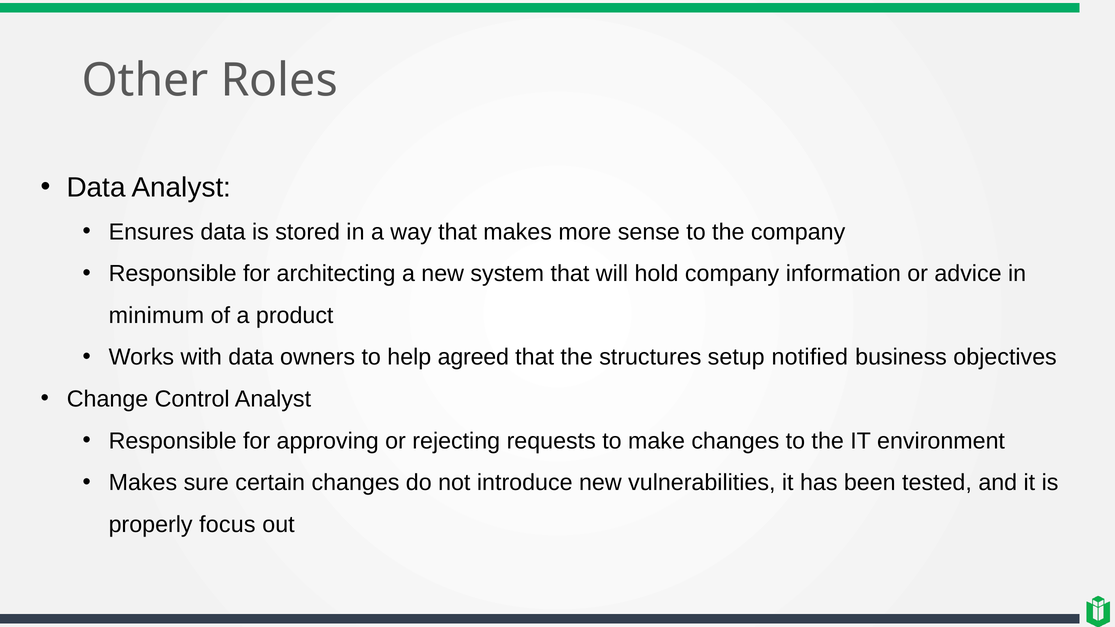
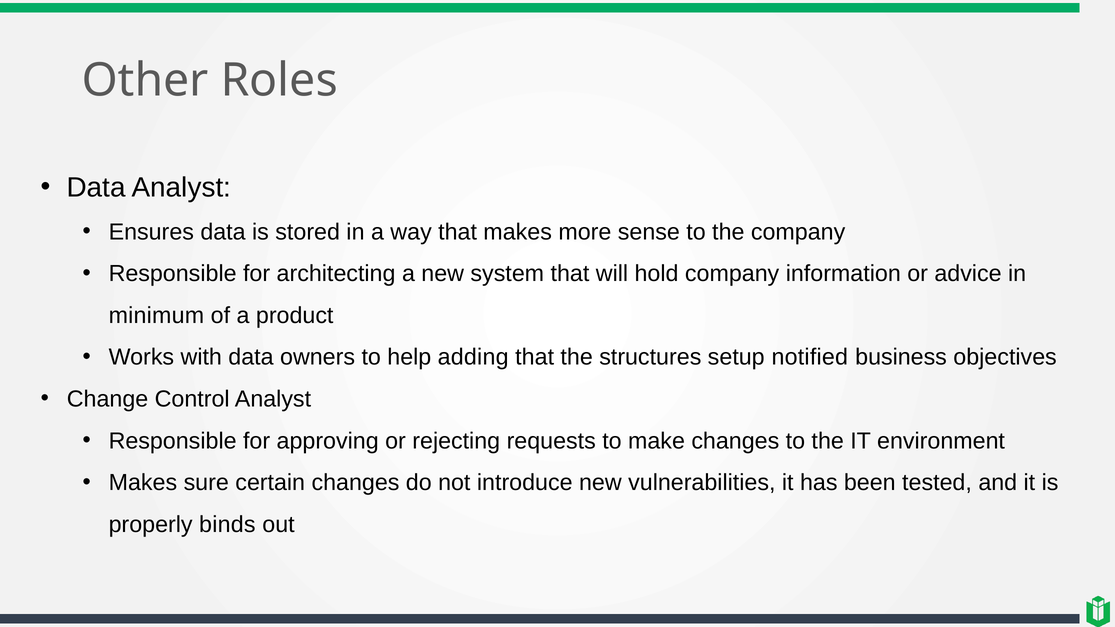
agreed: agreed -> adding (473, 357)
focus: focus -> binds (227, 525)
